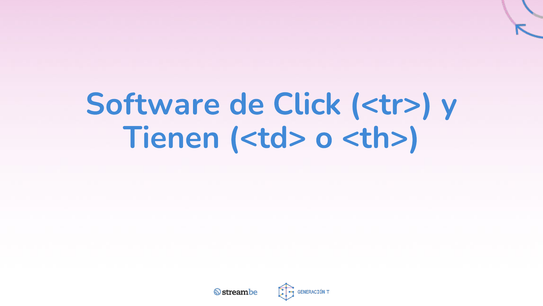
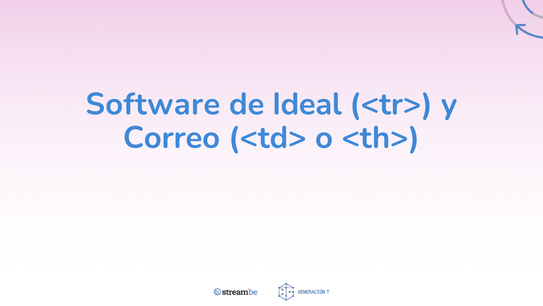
Click: Click -> Ideal (307, 104)
Tienen: Tienen -> Correo (171, 137)
